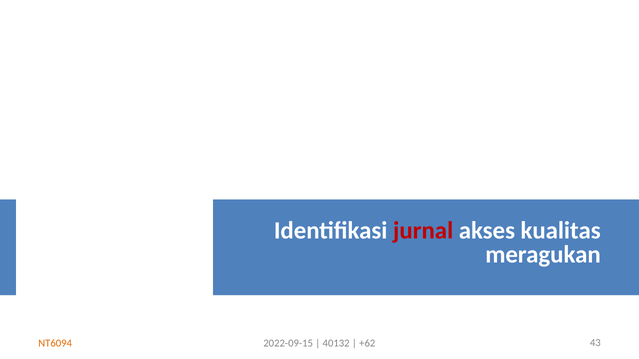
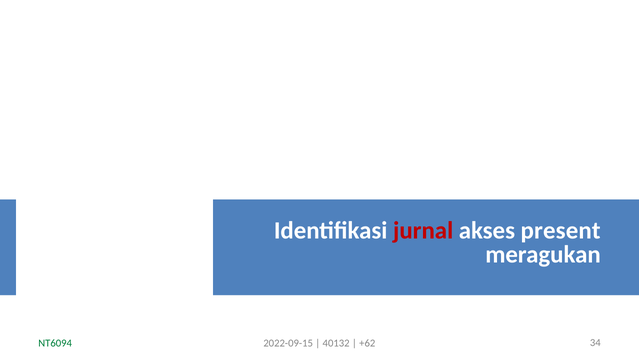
kualitas: kualitas -> present (561, 231)
NT6094 colour: orange -> green (55, 343)
43: 43 -> 34 (595, 343)
